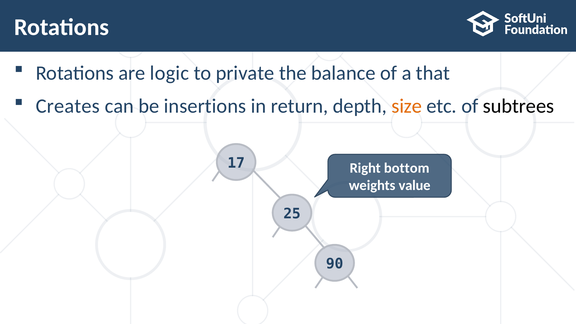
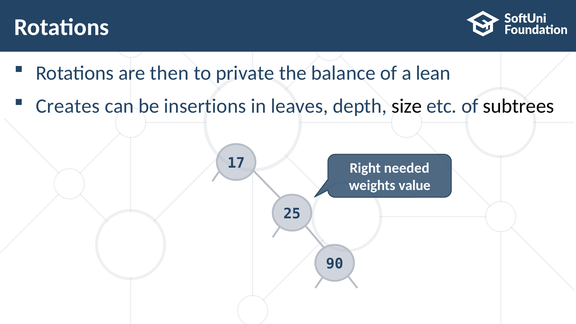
logic: logic -> then (169, 73)
that: that -> lean (433, 73)
return: return -> leaves (299, 106)
size colour: orange -> black (407, 106)
bottom: bottom -> needed (407, 168)
